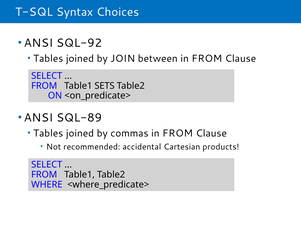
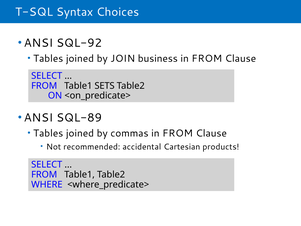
between: between -> business (158, 58)
